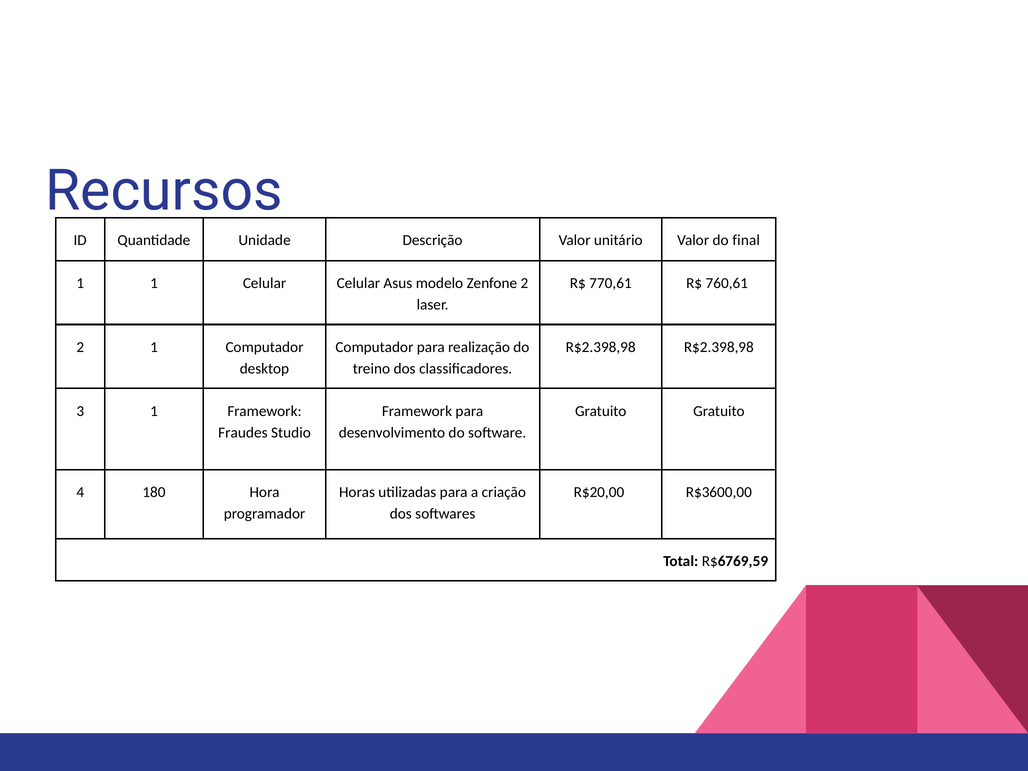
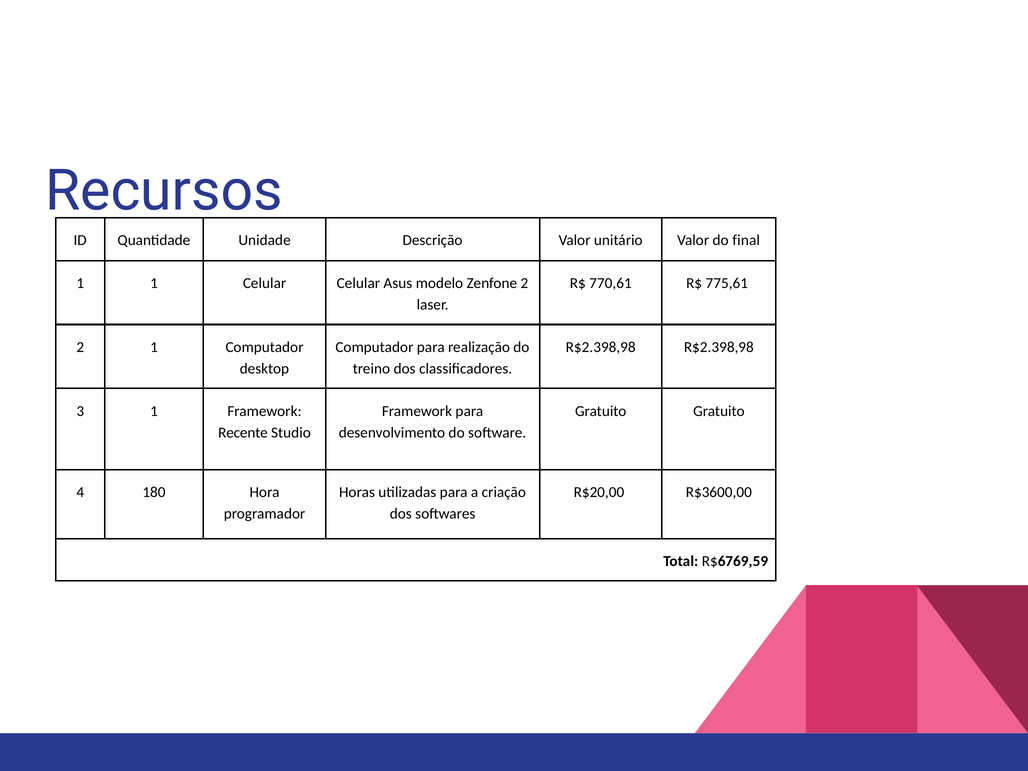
760,61: 760,61 -> 775,61 (727, 283)
Fraudes: Fraudes -> Recente (243, 433)
